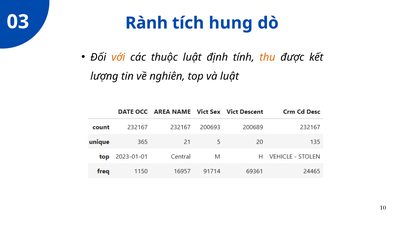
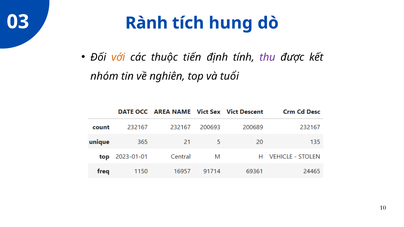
thuộc luật: luật -> tiến (192, 57)
thu colour: orange -> purple (267, 57)
lượng: lượng -> nhóm (104, 77)
và luật: luật -> tuổi (230, 77)
